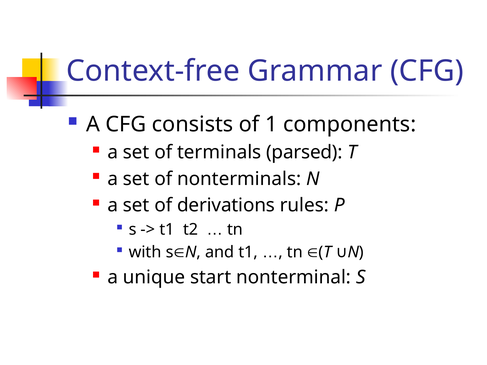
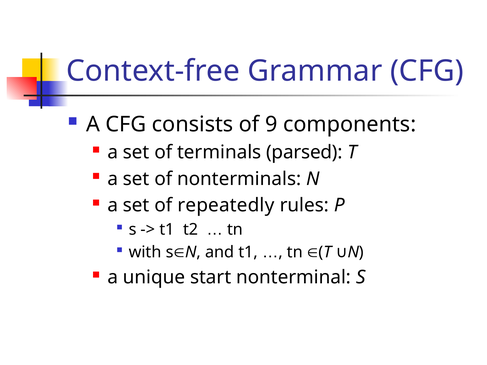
1: 1 -> 9 (271, 124)
derivations: derivations -> repeatedly (226, 205)
